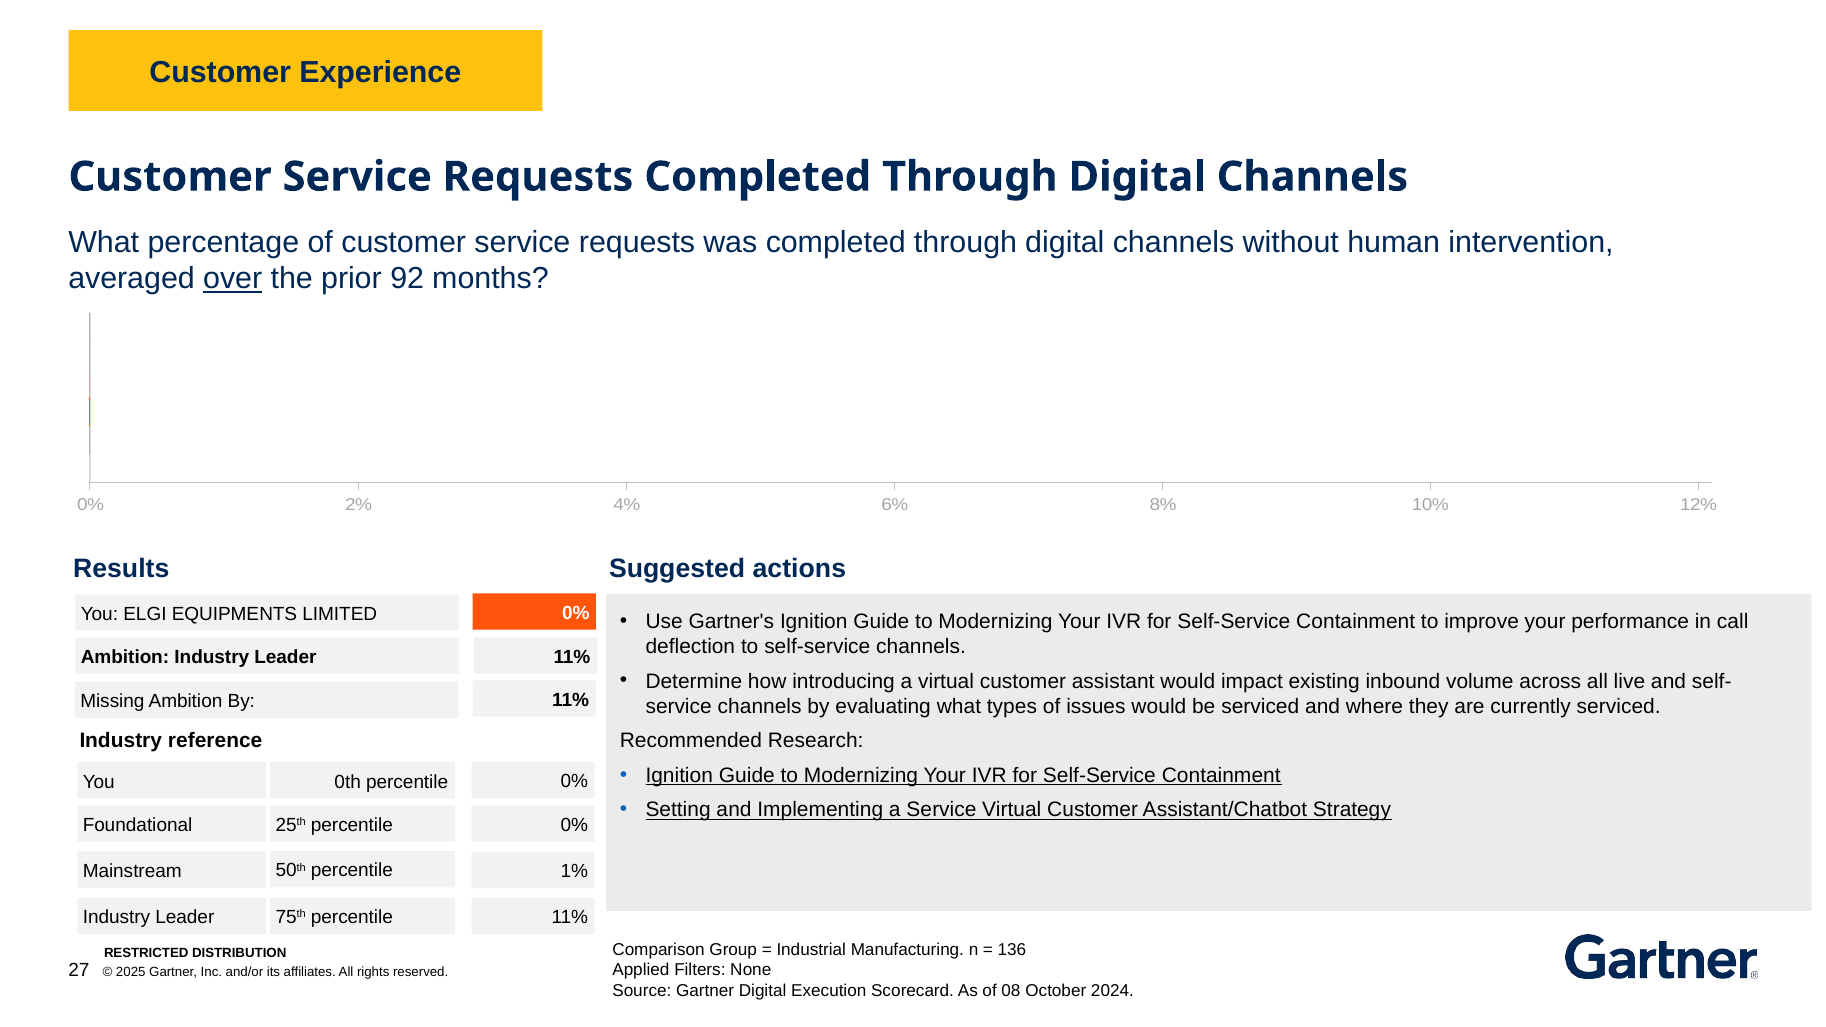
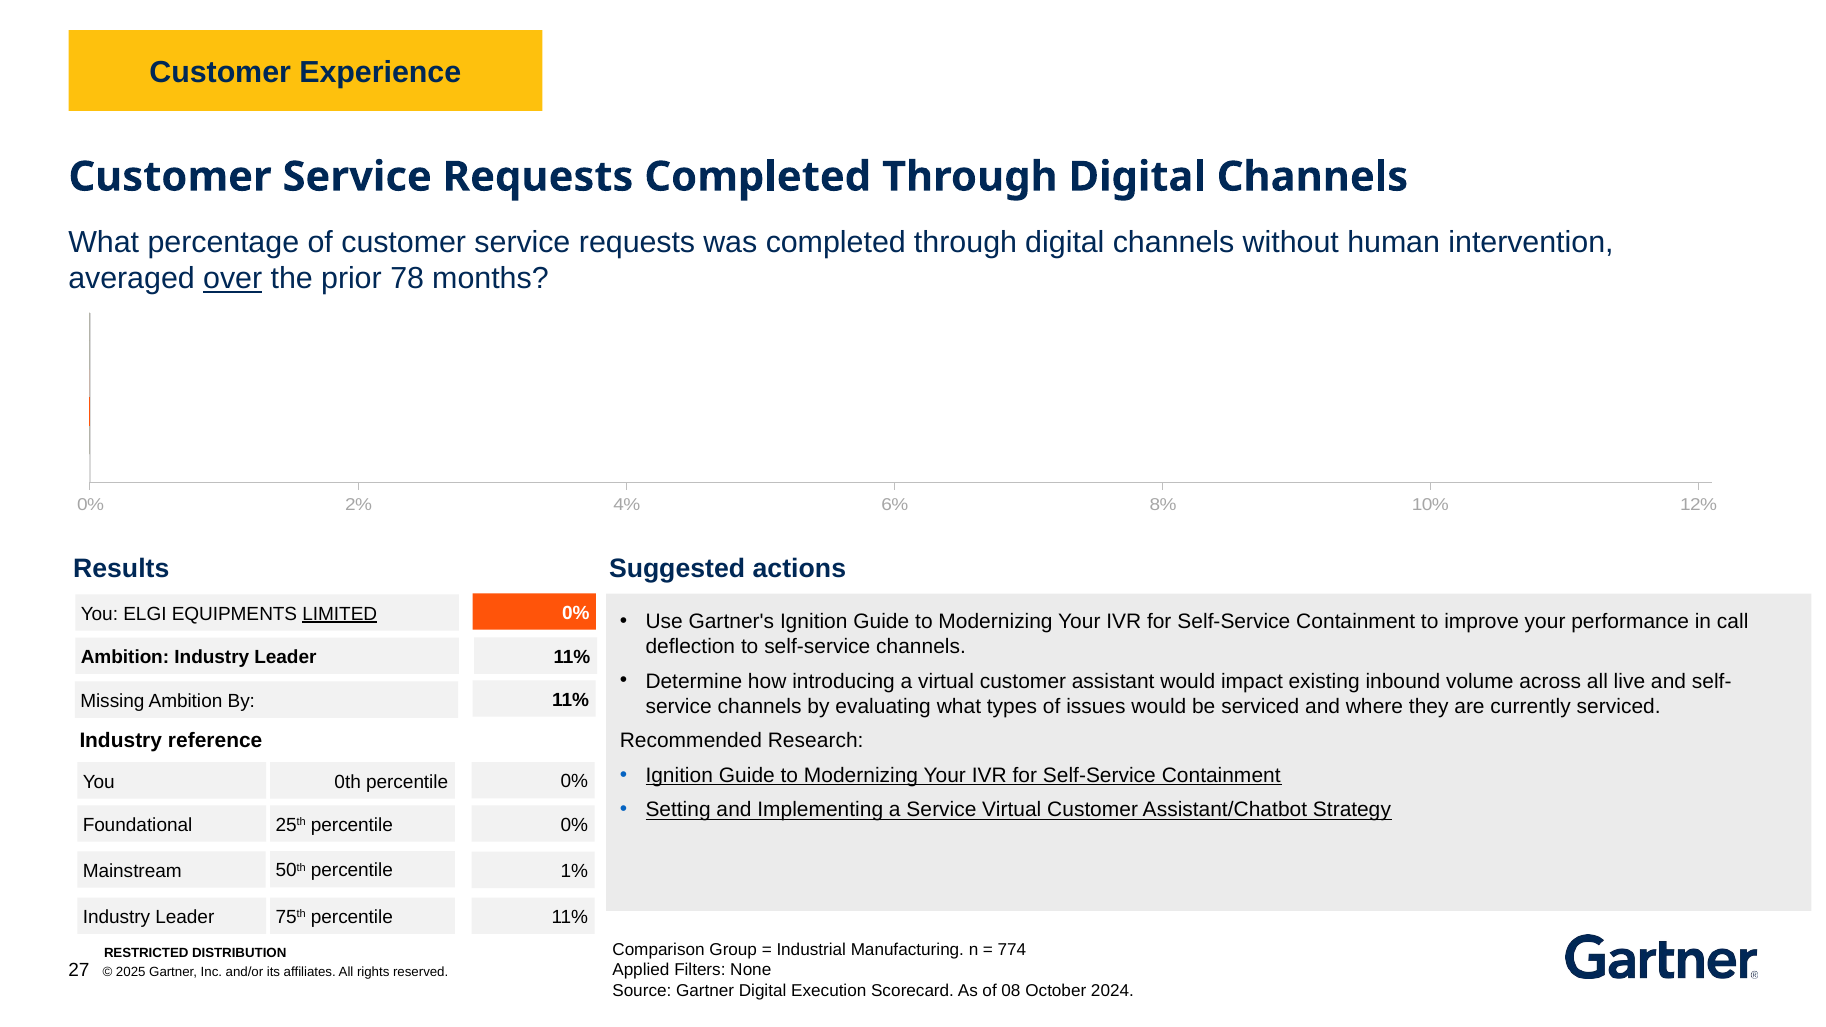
92: 92 -> 78 (407, 279)
LIMITED underline: none -> present (340, 614)
136: 136 -> 774 (1012, 950)
